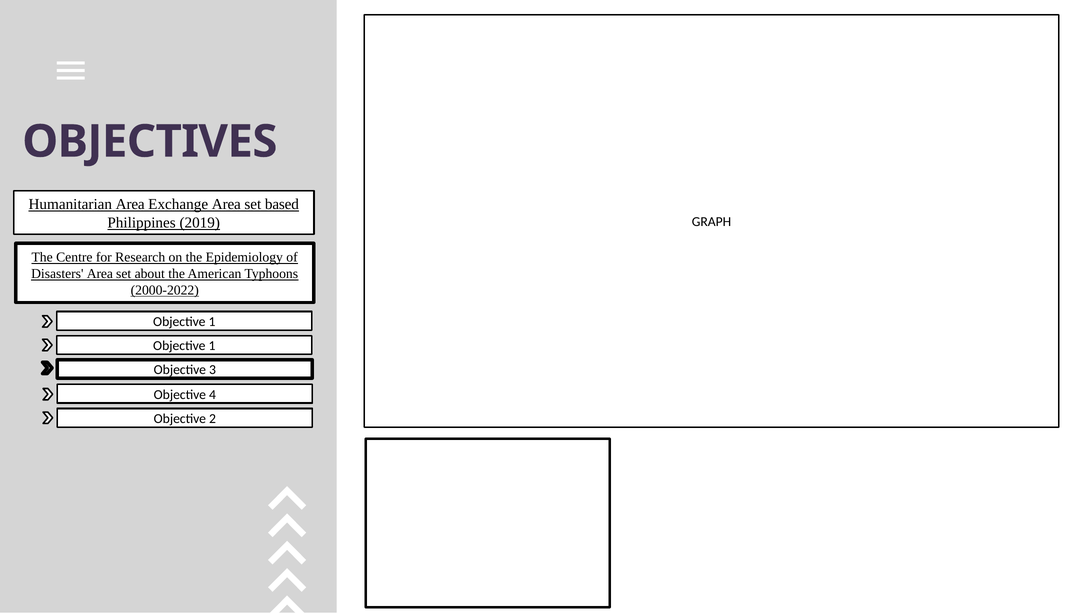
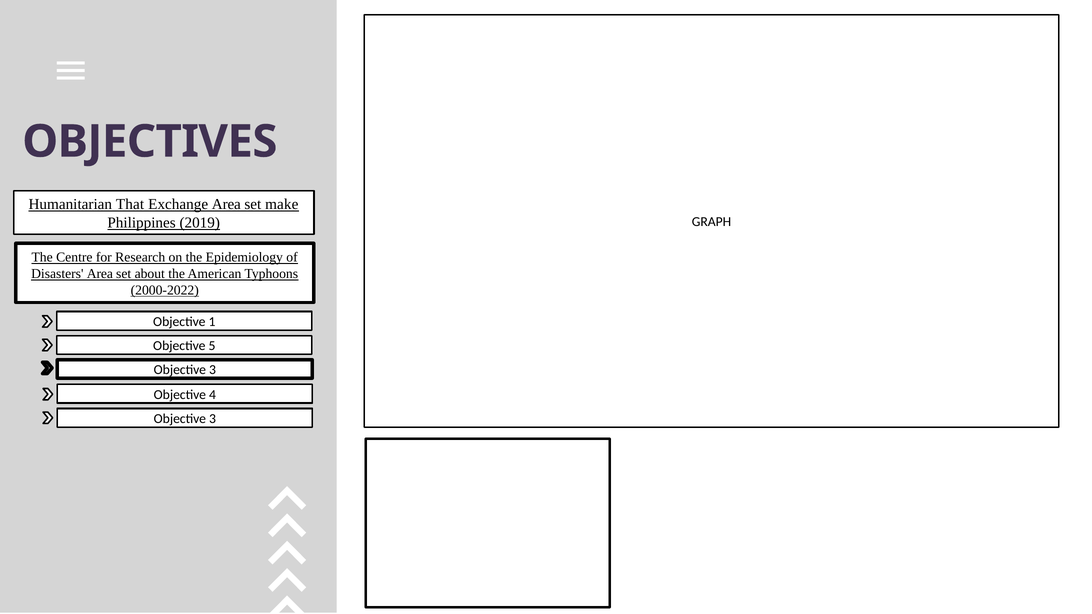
Humanitarian Area: Area -> That (130, 205)
based: based -> make (282, 205)
1: 1 -> 5 (212, 346)
2: 2 -> 3 (213, 419)
